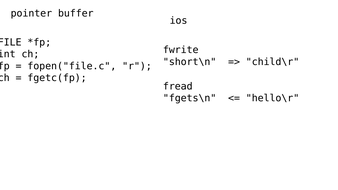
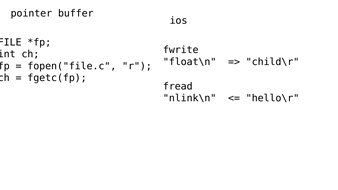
short\n: short\n -> float\n (190, 62)
fgets\n: fgets\n -> nlink\n (190, 98)
